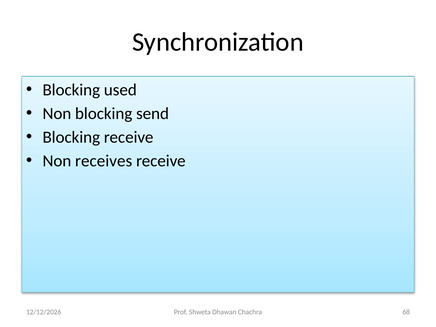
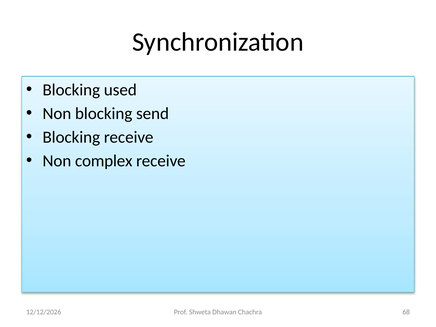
receives: receives -> complex (104, 161)
